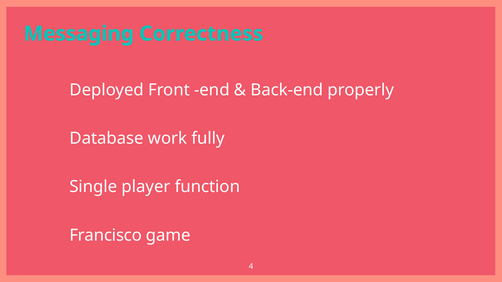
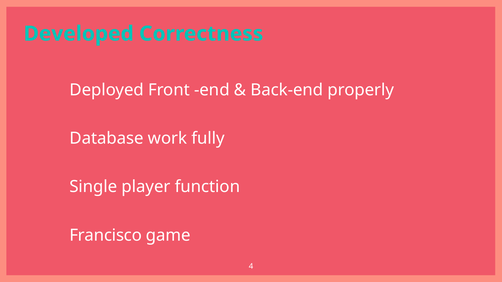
Messaging: Messaging -> Developed (79, 34)
